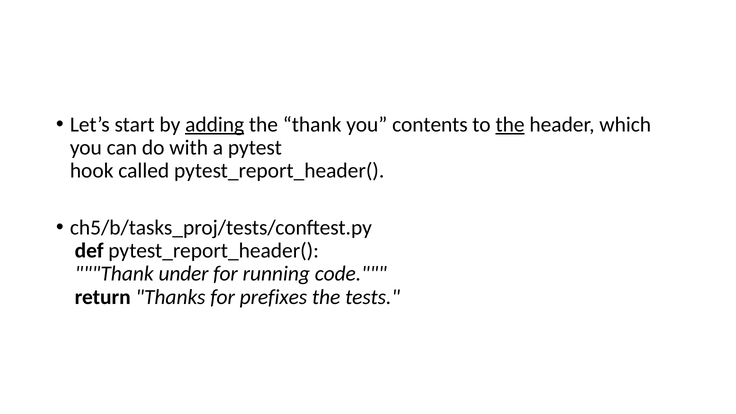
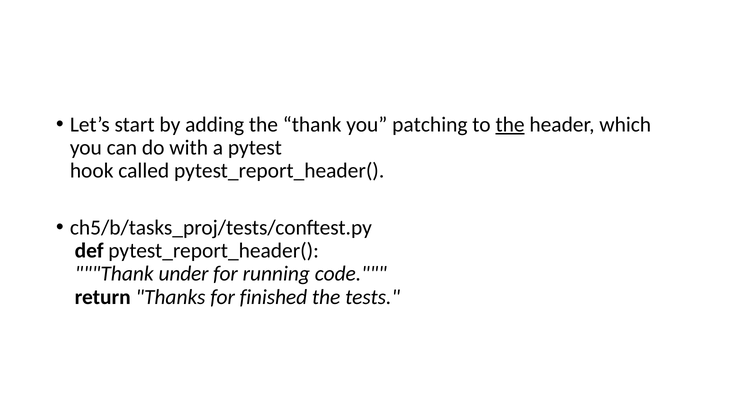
adding underline: present -> none (215, 124)
contents: contents -> patching (430, 124)
prefixes: prefixes -> finished (273, 297)
